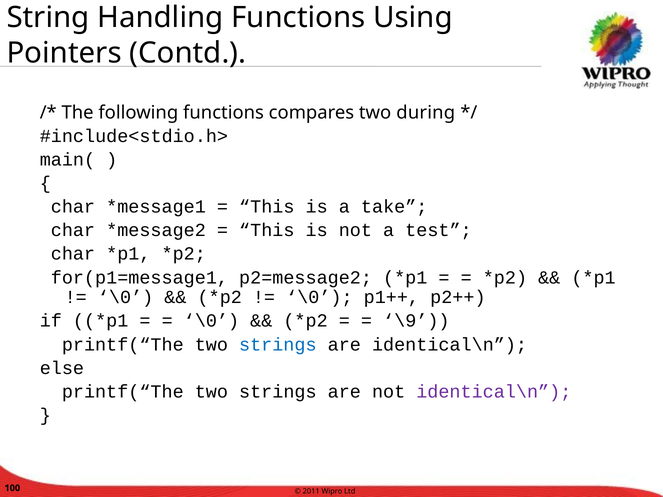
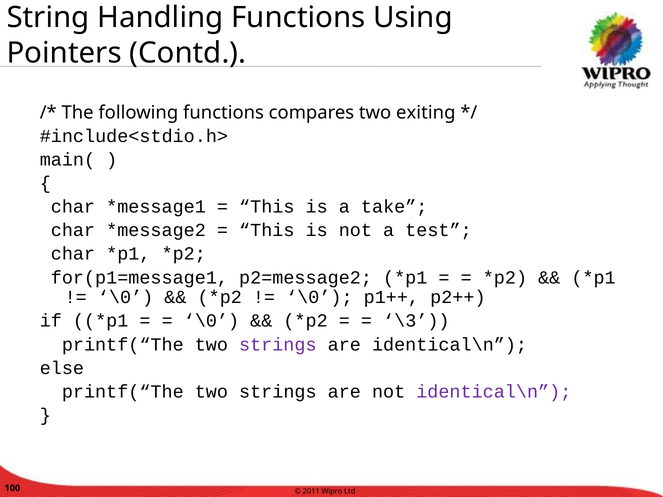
during: during -> exiting (426, 113)
\9: \9 -> \3 (416, 321)
strings colour: blue -> purple (278, 345)
